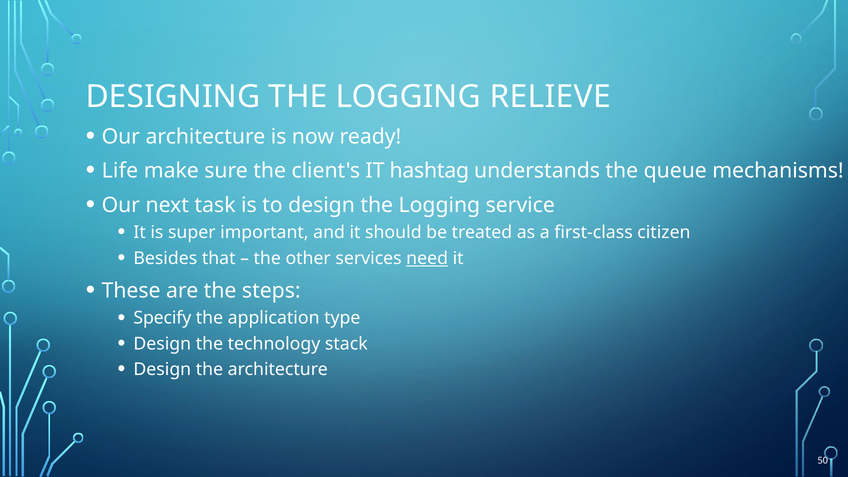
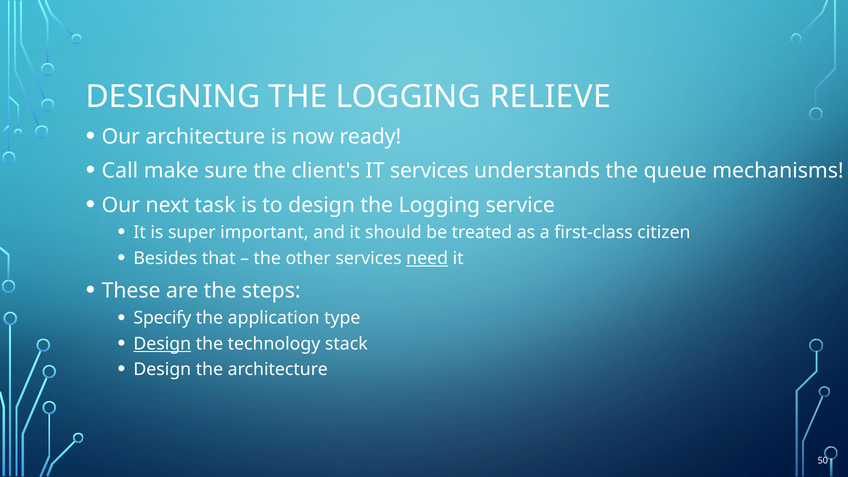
Life: Life -> Call (120, 171)
IT hashtag: hashtag -> services (429, 171)
Design underline: none -> present (162, 344)
